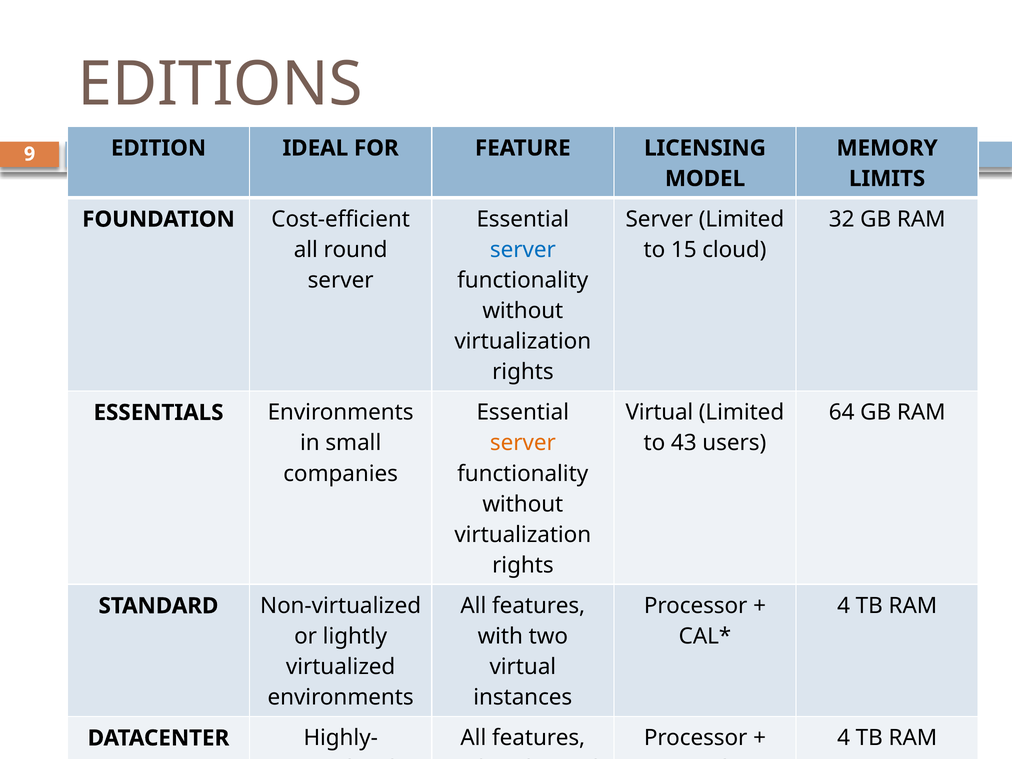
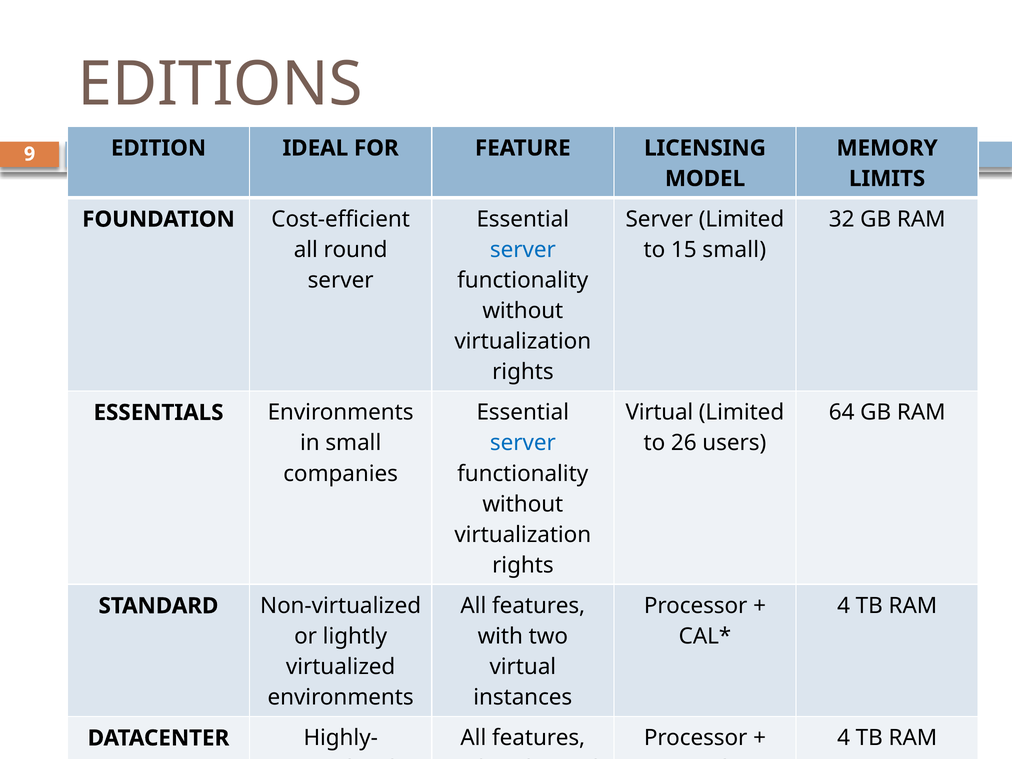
15 cloud: cloud -> small (734, 250)
server colour: orange -> blue (523, 443)
43: 43 -> 26 (684, 443)
